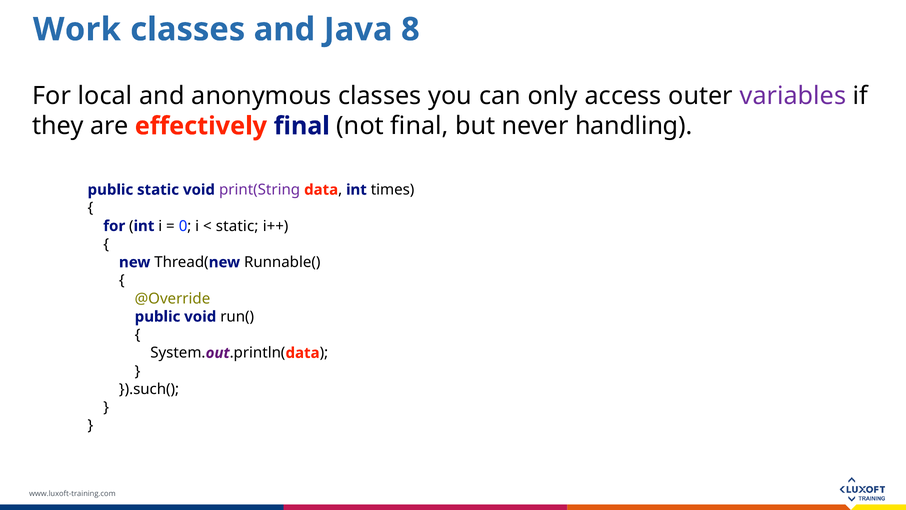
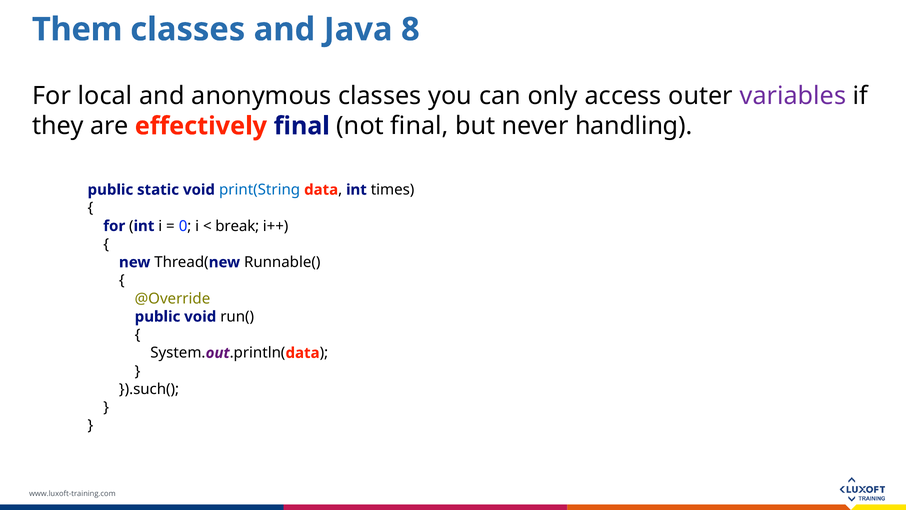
Work: Work -> Them (77, 29)
print(String colour: purple -> blue (260, 190)
static: static -> break (237, 226)
